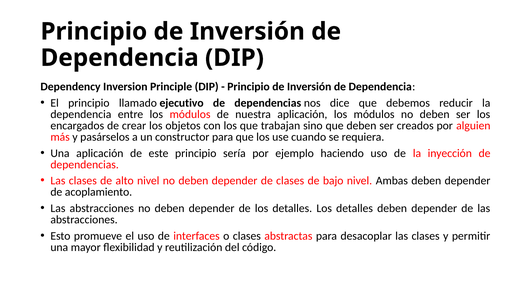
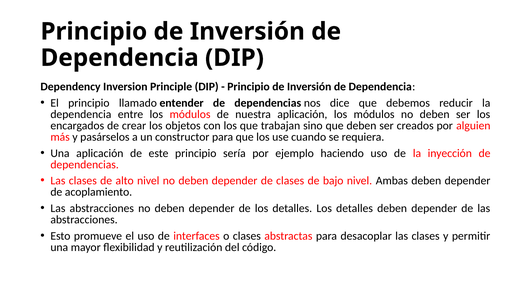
ejecutivo: ejecutivo -> entender (182, 103)
